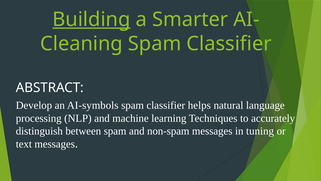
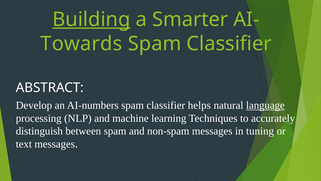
Cleaning: Cleaning -> Towards (81, 44)
AI-symbols: AI-symbols -> AI-numbers (93, 105)
language underline: none -> present (265, 105)
